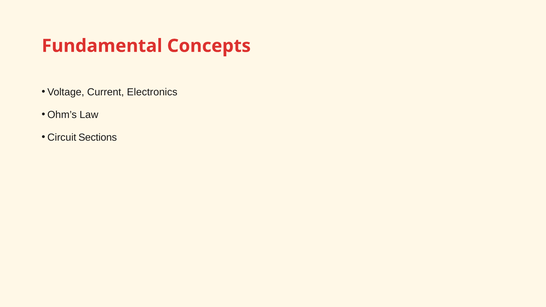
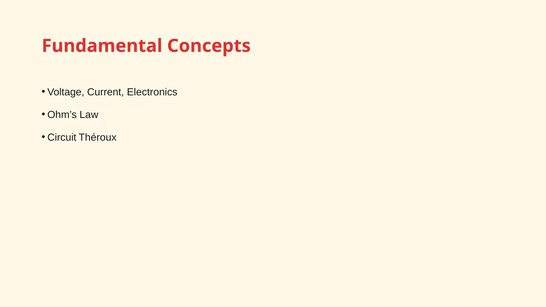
Sections: Sections -> Théroux (98, 138)
